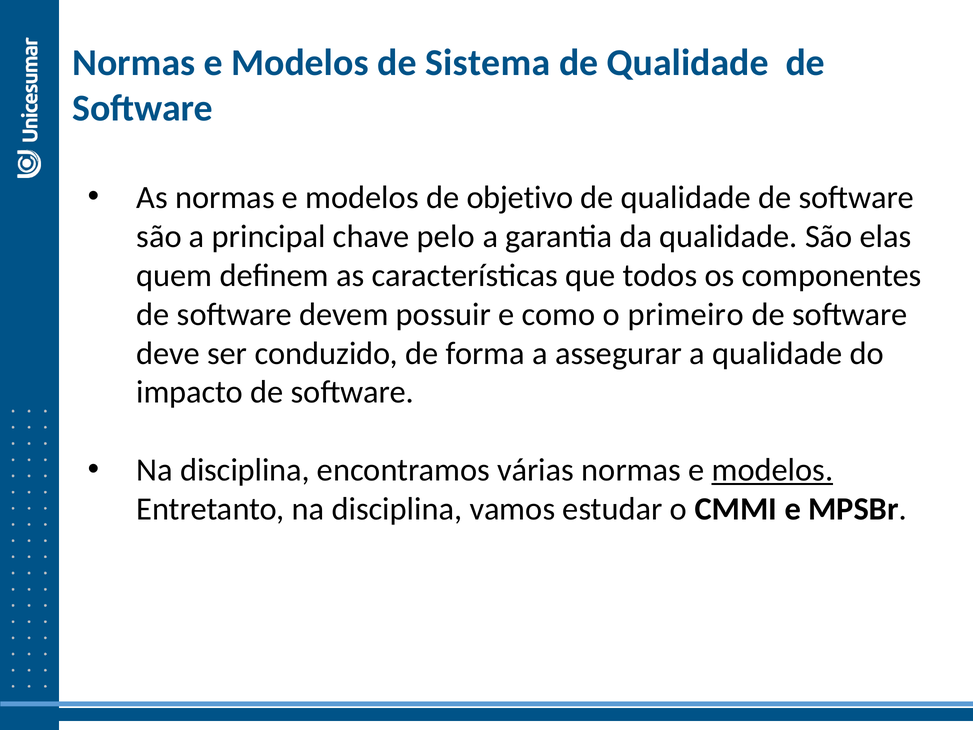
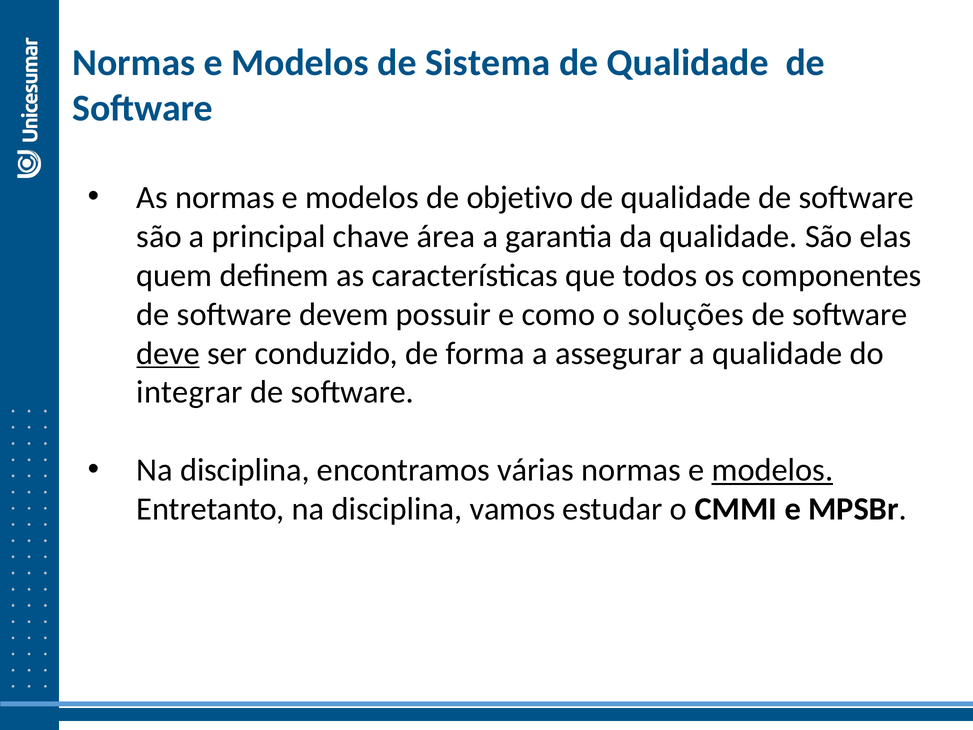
pelo: pelo -> área (446, 236)
primeiro: primeiro -> soluções (686, 314)
deve underline: none -> present (168, 353)
impacto: impacto -> integrar (190, 392)
